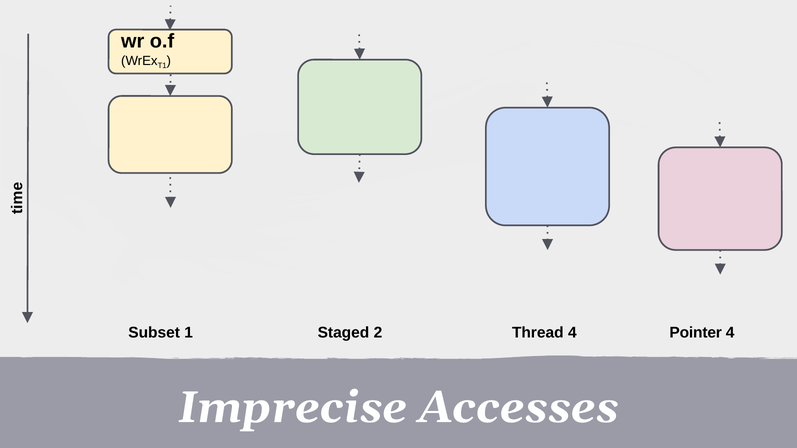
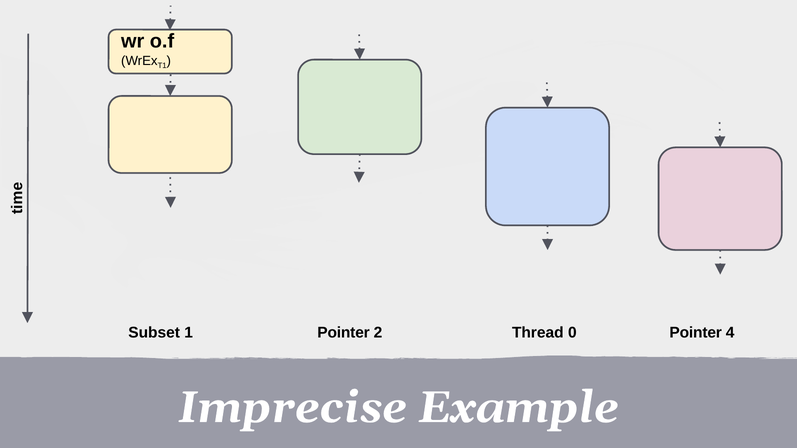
Staged: Staged -> Pointer (344, 333)
Thread 4: 4 -> 0 (572, 333)
Accesses: Accesses -> Example (519, 408)
